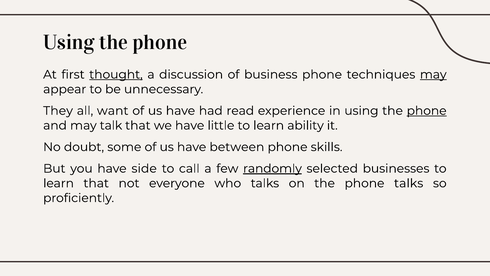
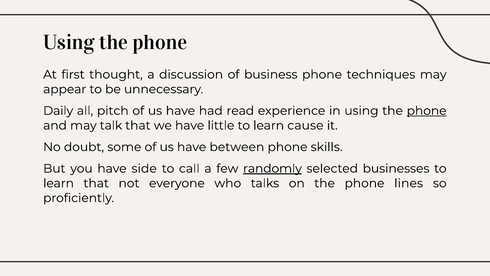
thought underline: present -> none (116, 74)
may underline: present -> none (433, 74)
They: They -> Daily (58, 111)
want: want -> pitch (113, 111)
ability: ability -> cause (305, 125)
phone talks: talks -> lines (409, 183)
